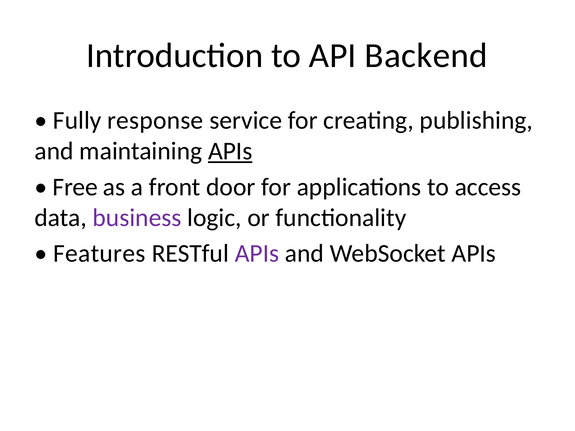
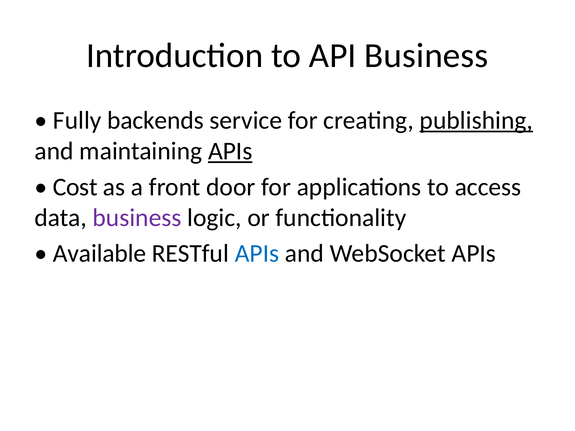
API Backend: Backend -> Business (426, 56)
response: response -> backends (155, 121)
publishing underline: none -> present (476, 121)
Free: Free -> Cost (75, 187)
Features: Features -> Available (100, 254)
APIs colour: purple -> blue (257, 254)
